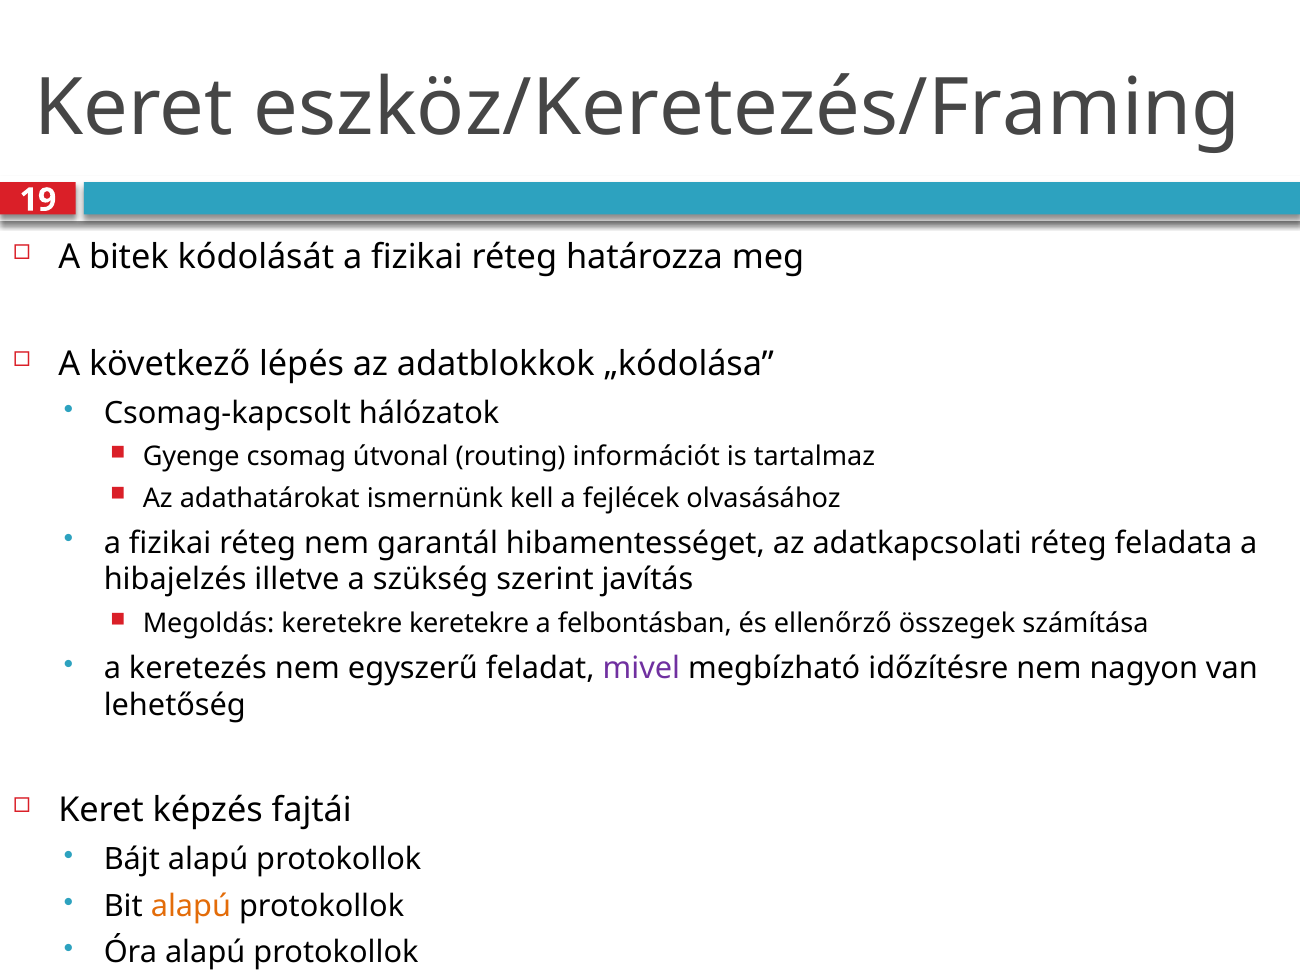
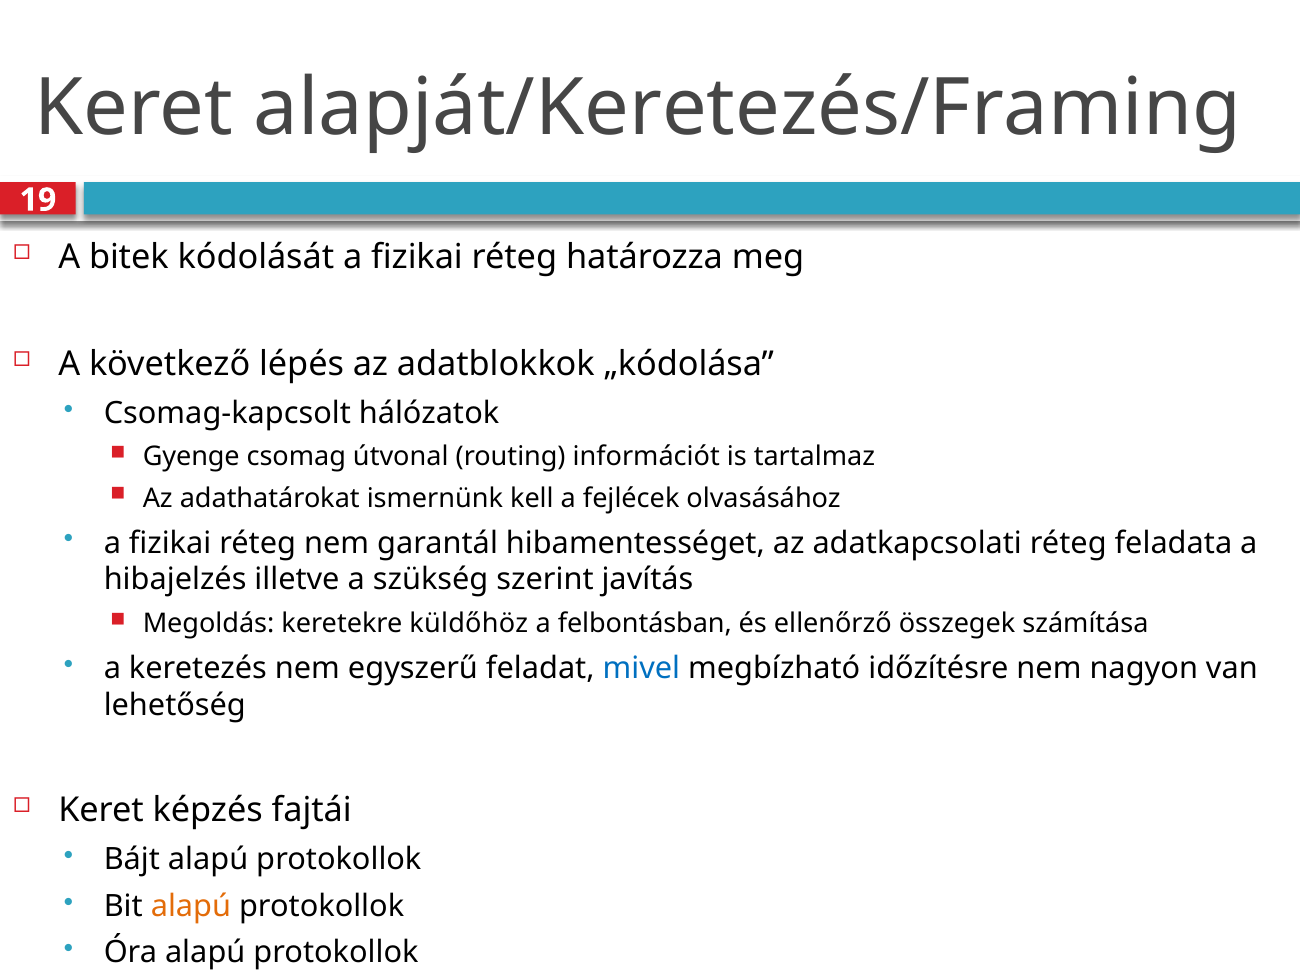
eszköz/Keretezés/Framing: eszköz/Keretezés/Framing -> alapját/Keretezés/Framing (747, 108)
keretekre keretekre: keretekre -> küldőhöz (469, 623)
mivel colour: purple -> blue (641, 668)
